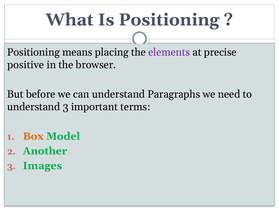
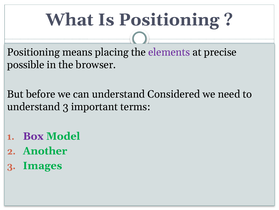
positive: positive -> possible (26, 65)
Paragraphs: Paragraphs -> Considered (174, 94)
Box colour: orange -> purple (33, 136)
